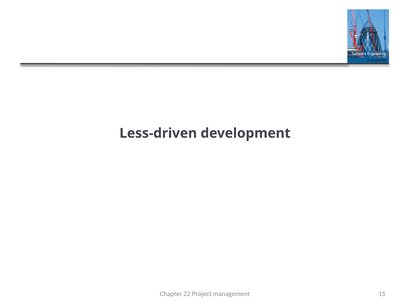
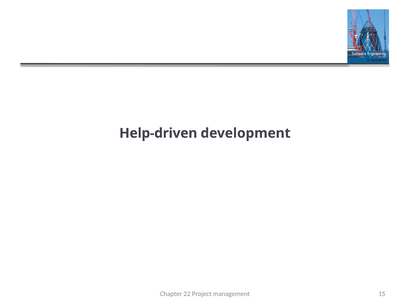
Less-driven: Less-driven -> Help-driven (158, 133)
